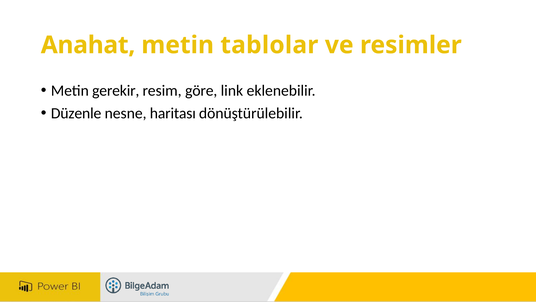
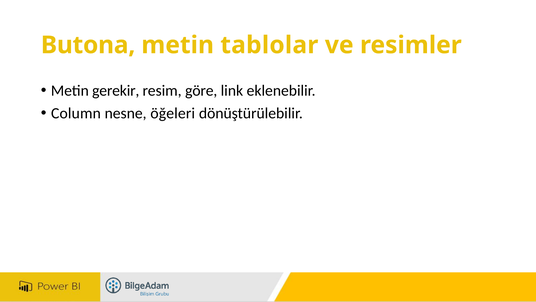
Anahat: Anahat -> Butona (88, 45)
Düzenle: Düzenle -> Column (76, 113)
haritası: haritası -> öğeleri (173, 113)
